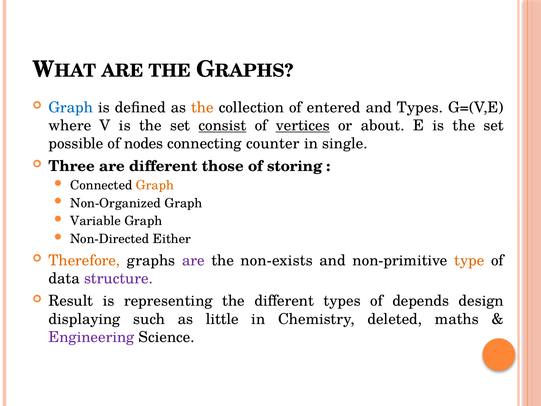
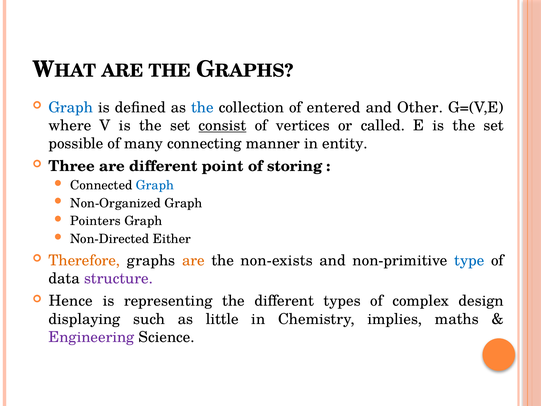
the colour: orange -> blue (202, 107)
and Types: Types -> Other (420, 107)
vertices underline: present -> none (303, 125)
about: about -> called (383, 125)
nodes: nodes -> many (144, 144)
counter: counter -> manner (273, 144)
single: single -> entity (345, 144)
those: those -> point (223, 166)
Graph colour: orange -> blue (155, 185)
Variable: Variable -> Pointers (95, 221)
are colour: purple -> orange (193, 260)
type colour: orange -> blue (469, 260)
Result: Result -> Hence (71, 301)
depends: depends -> complex (421, 301)
deleted: deleted -> implies (395, 319)
